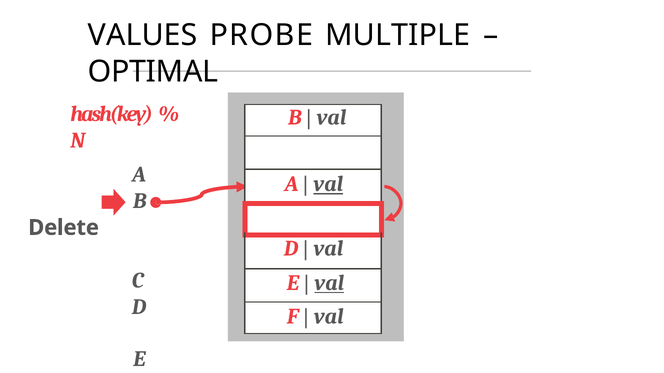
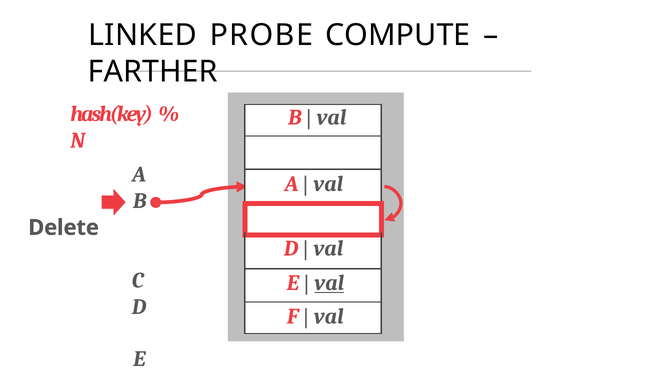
VALUES: VALUES -> LINKED (143, 35)
MULTIPLE: MULTIPLE -> COMPUTE (398, 35)
OPTIMAL: OPTIMAL -> FARTHER (153, 72)
val underline: present -> none (328, 184)
